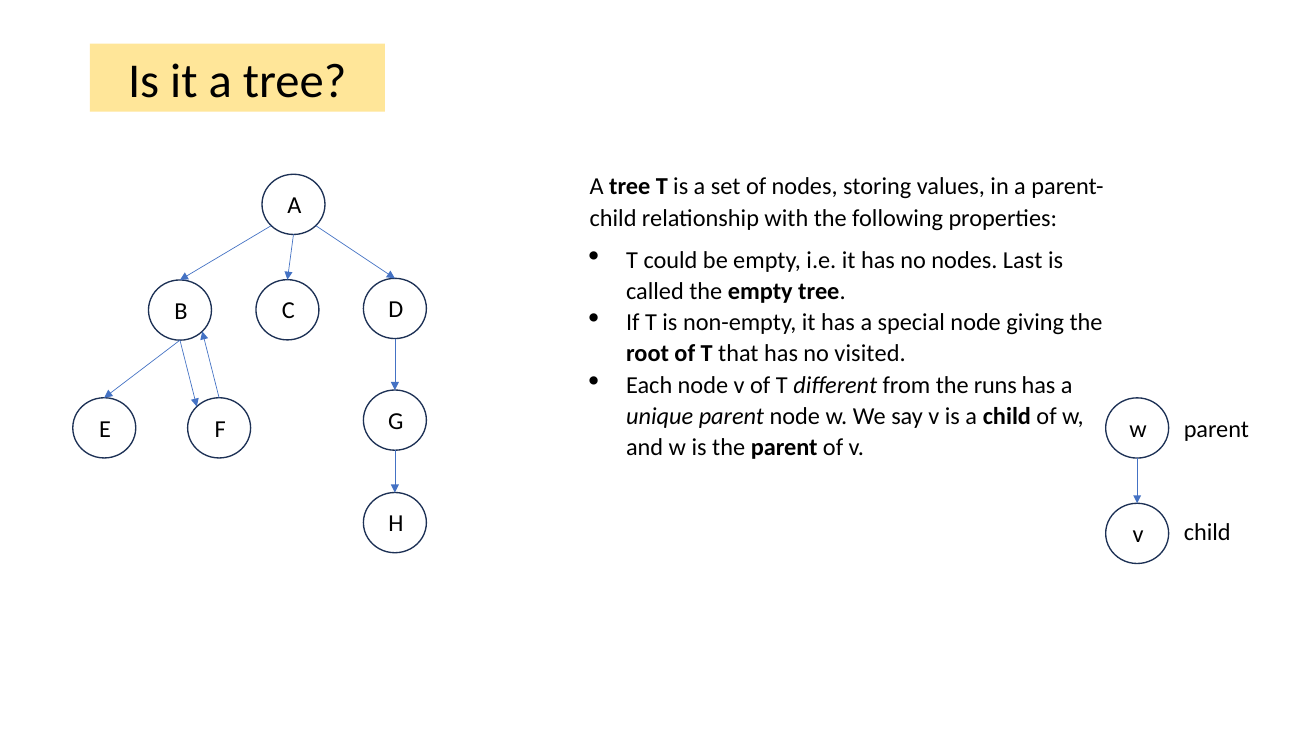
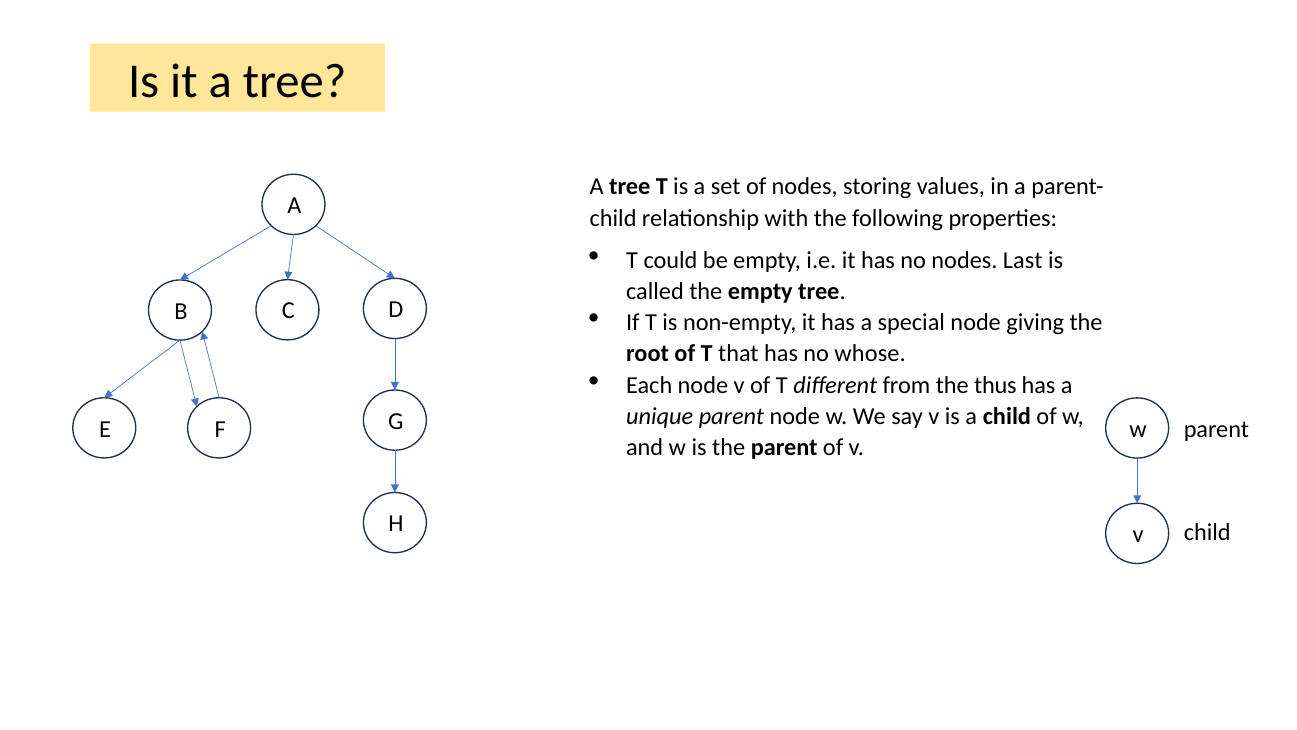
visited: visited -> whose (870, 354)
runs: runs -> thus (995, 385)
